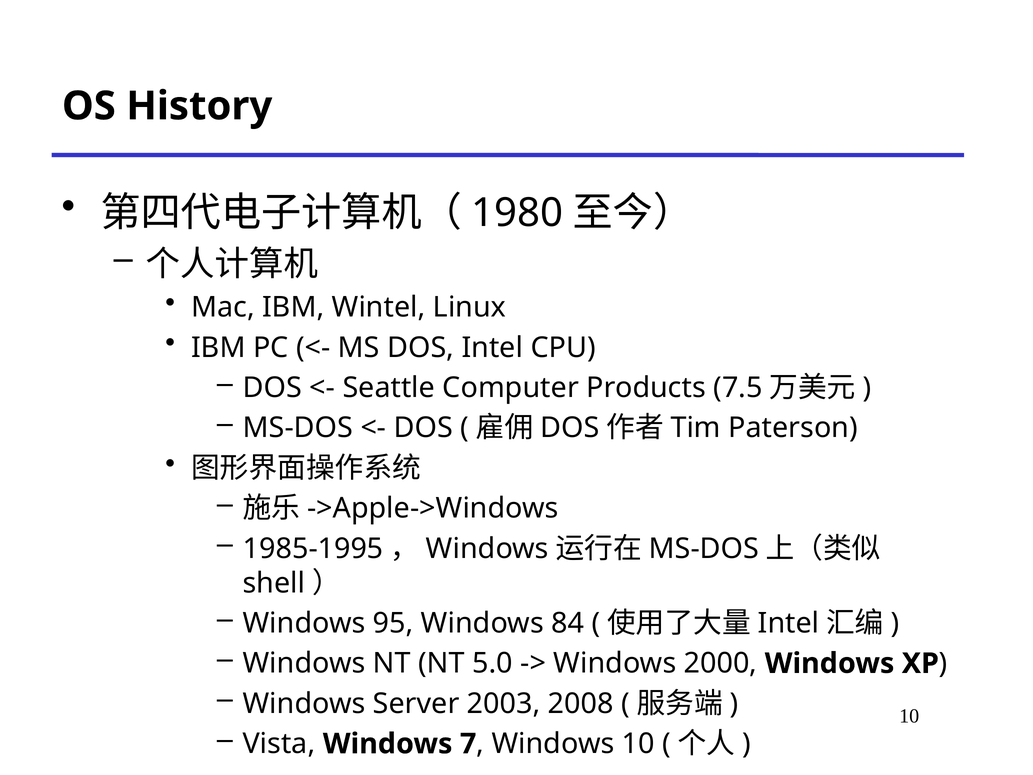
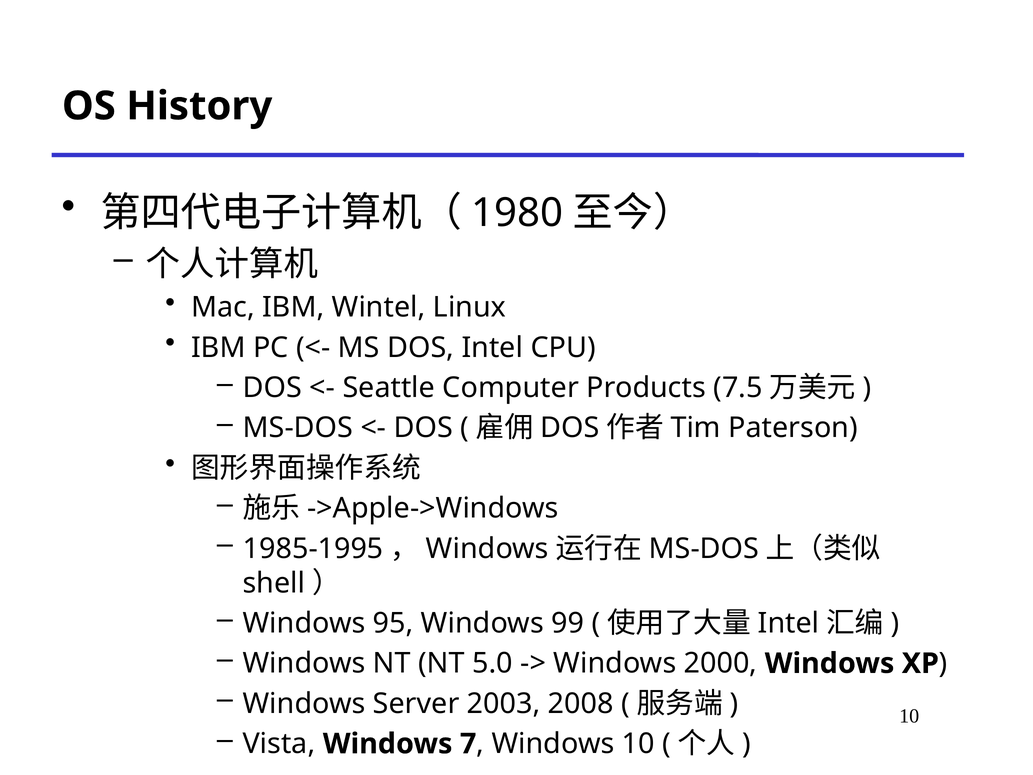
84: 84 -> 99 (568, 623)
